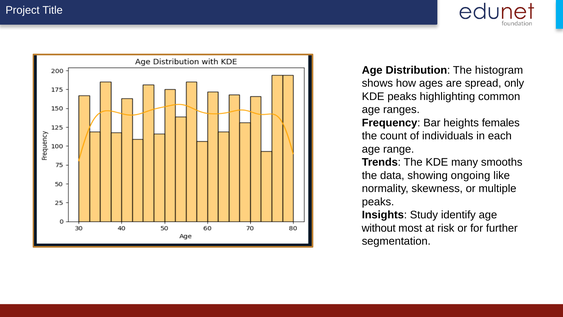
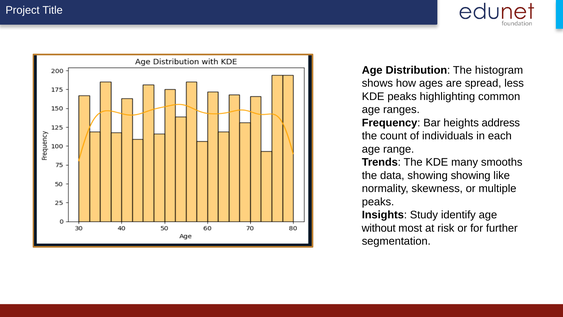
only: only -> less (514, 83)
females: females -> address (501, 123)
showing ongoing: ongoing -> showing (471, 175)
